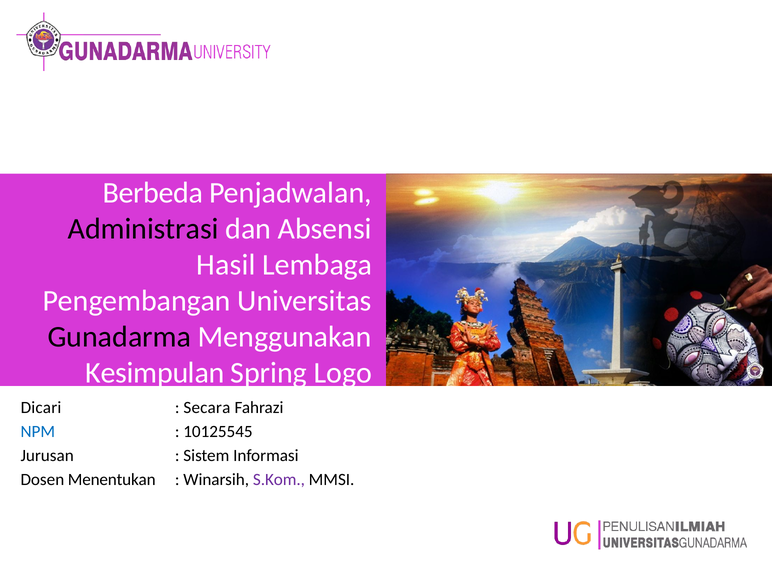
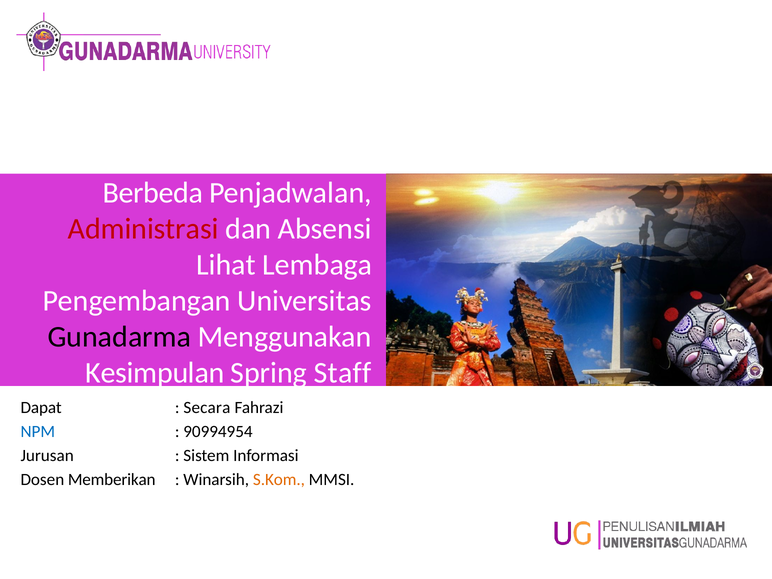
Administrasi colour: black -> red (143, 229)
Hasil: Hasil -> Lihat (226, 265)
Logo: Logo -> Staff (343, 373)
Dicari: Dicari -> Dapat (41, 408)
10125545: 10125545 -> 90994954 (218, 432)
Menentukan: Menentukan -> Memberikan (112, 480)
S.Kom colour: purple -> orange (279, 480)
